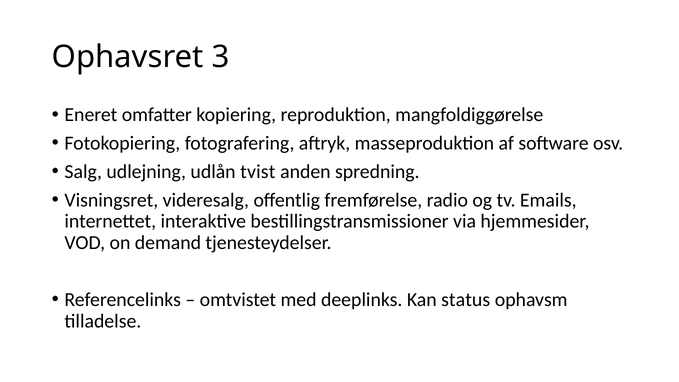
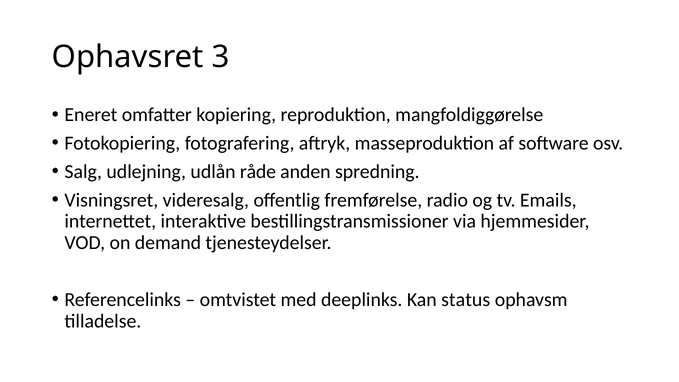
tvist: tvist -> råde (258, 172)
